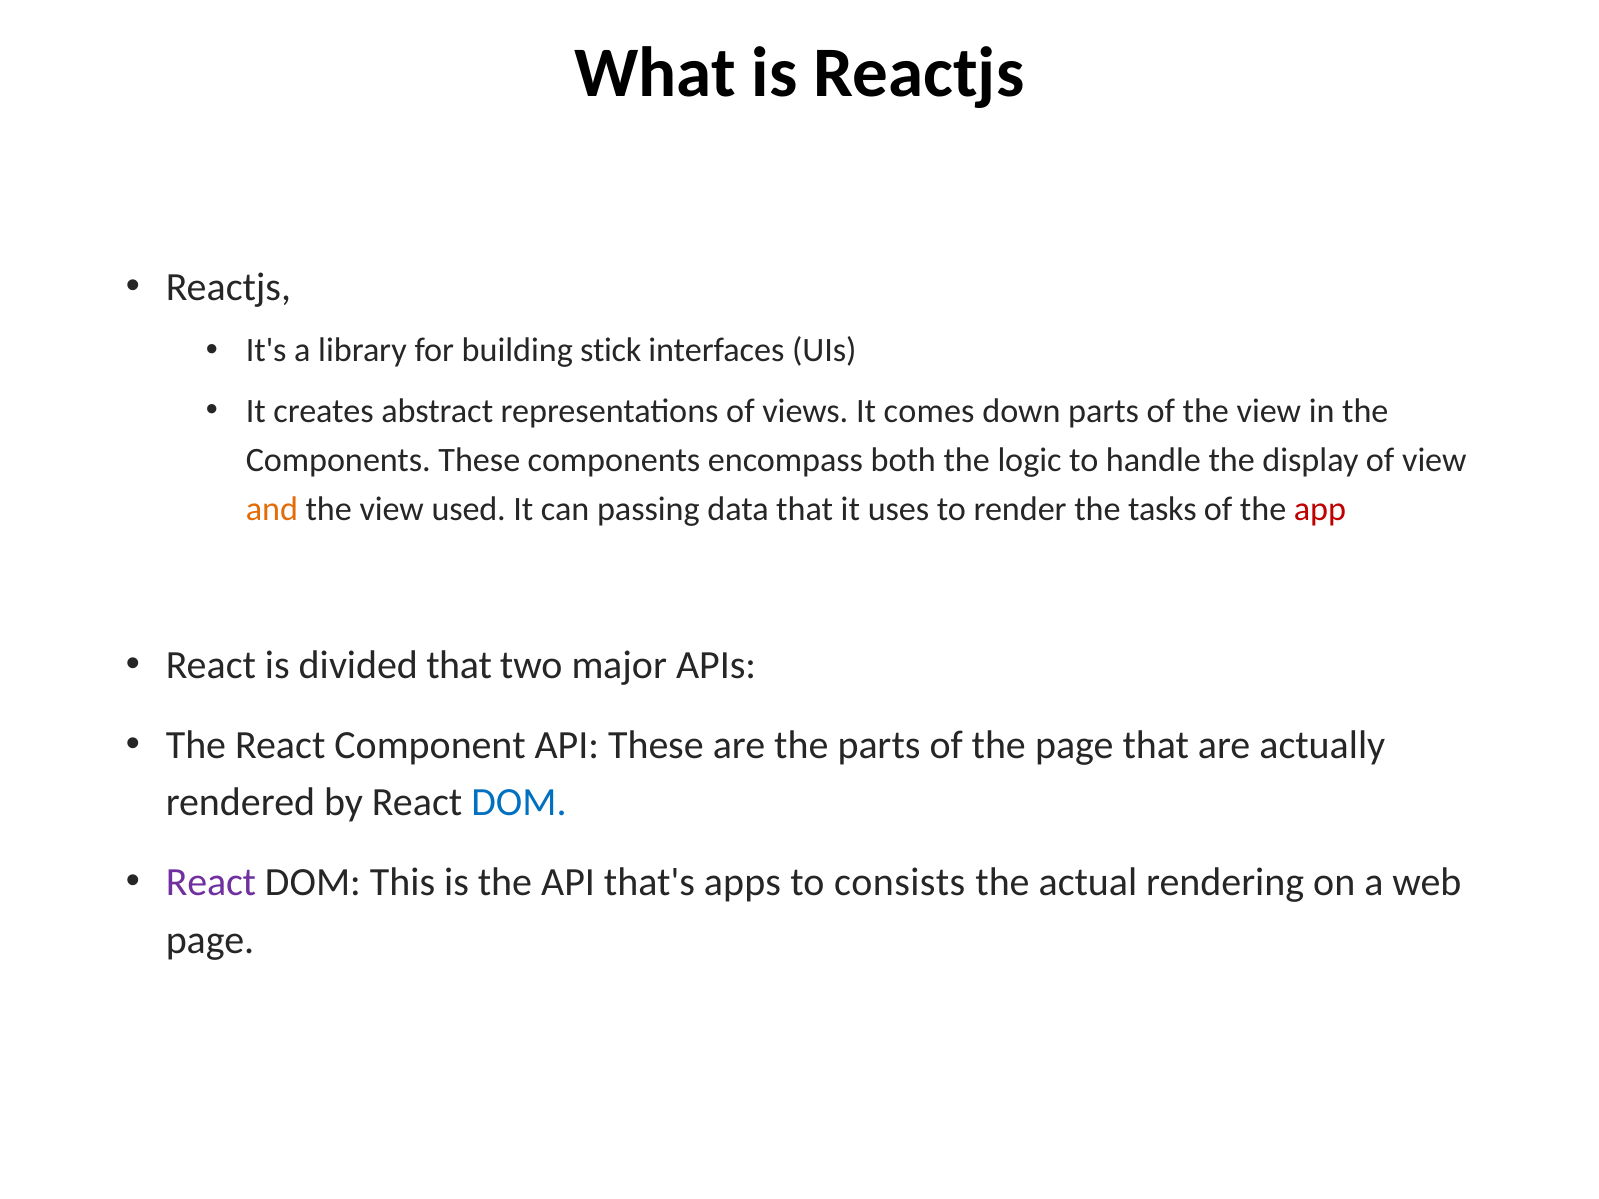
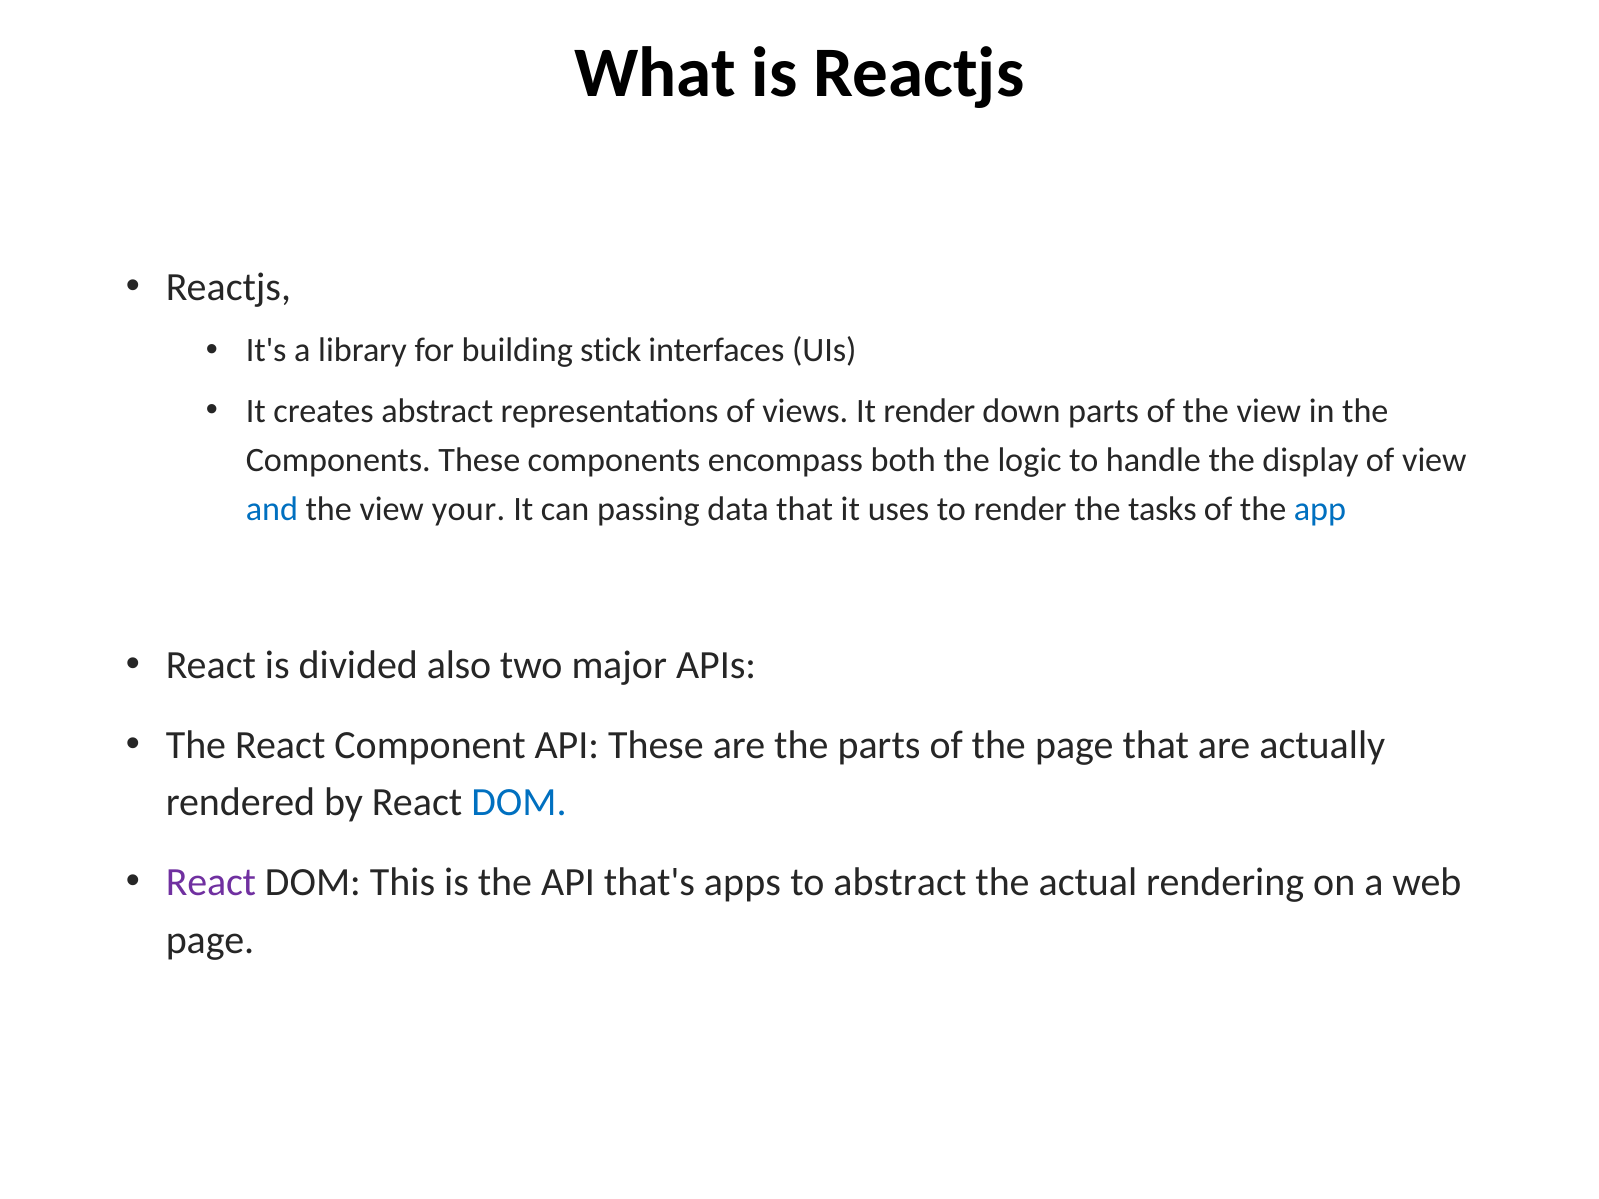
It comes: comes -> render (929, 411)
and colour: orange -> blue (272, 509)
used: used -> your (468, 509)
app colour: red -> blue (1320, 509)
divided that: that -> also (459, 666)
to consists: consists -> abstract (900, 883)
